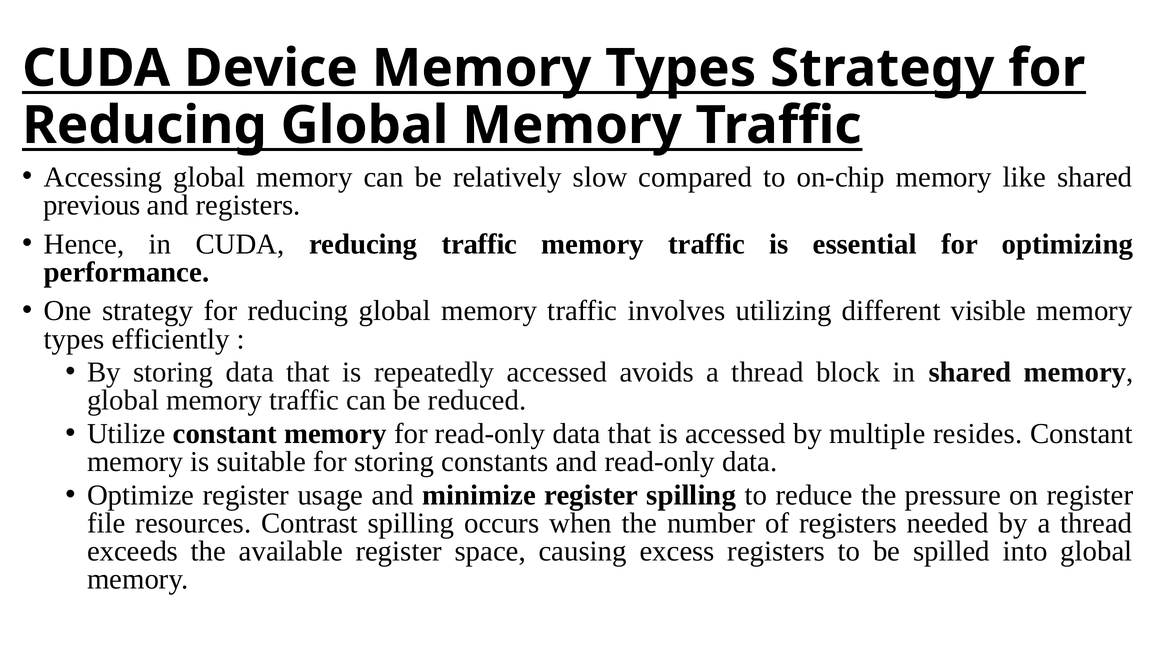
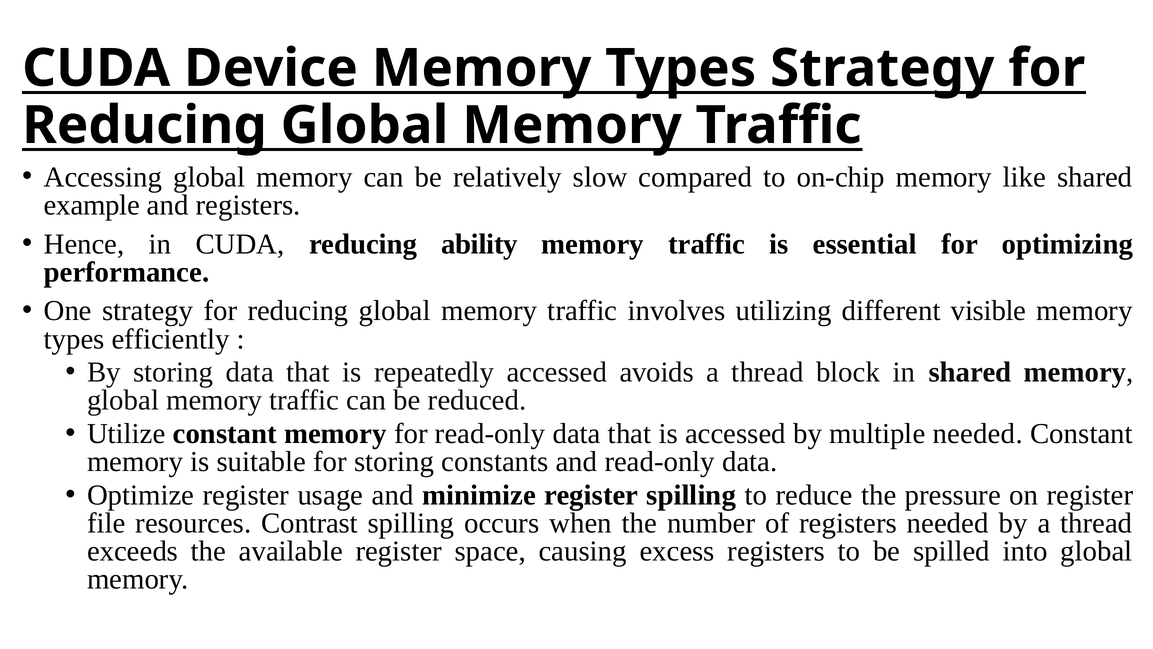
previous: previous -> example (92, 205)
reducing traffic: traffic -> ability (479, 244)
multiple resides: resides -> needed (978, 434)
